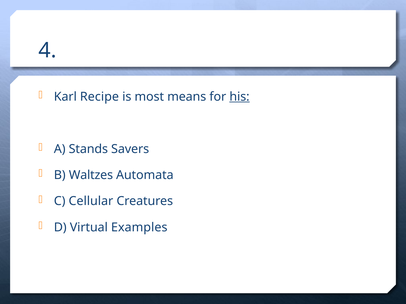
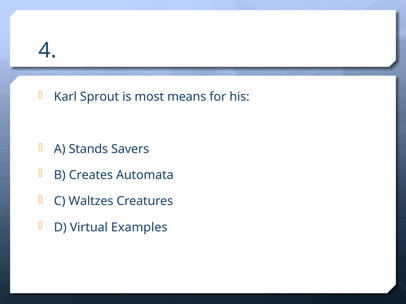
Recipe: Recipe -> Sprout (100, 97)
his underline: present -> none (240, 97)
Waltzes: Waltzes -> Creates (91, 175)
Cellular: Cellular -> Waltzes (91, 202)
